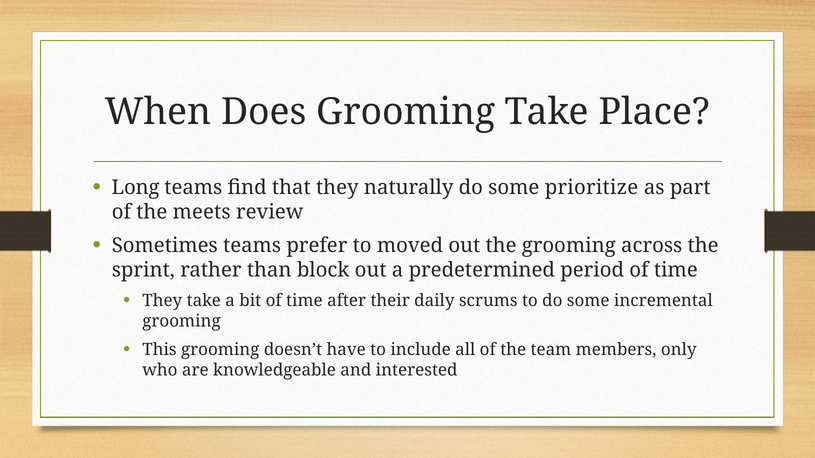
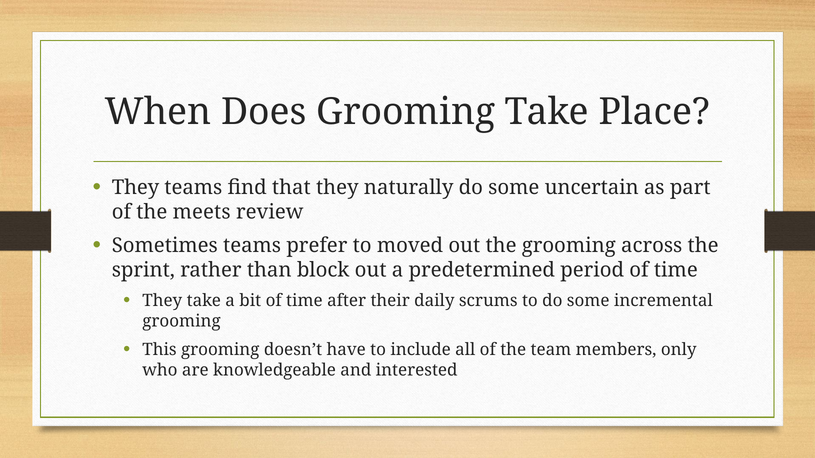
Long: Long -> They (135, 188)
prioritize: prioritize -> uncertain (592, 188)
